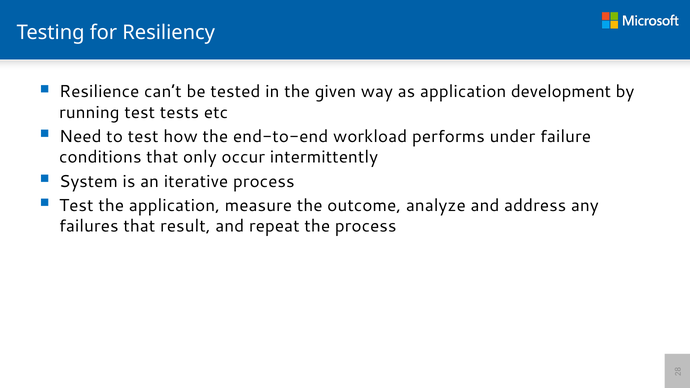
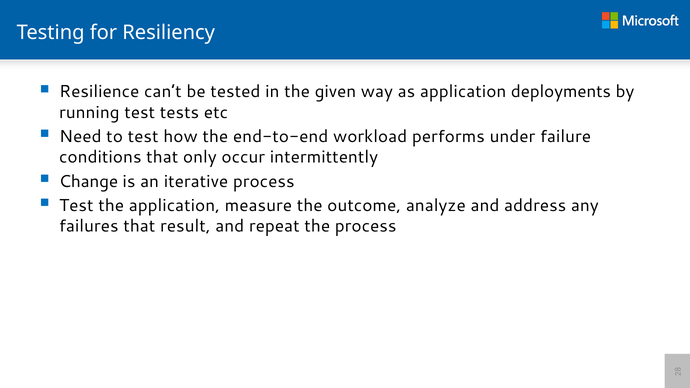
development: development -> deployments (561, 92)
System: System -> Change (88, 181)
